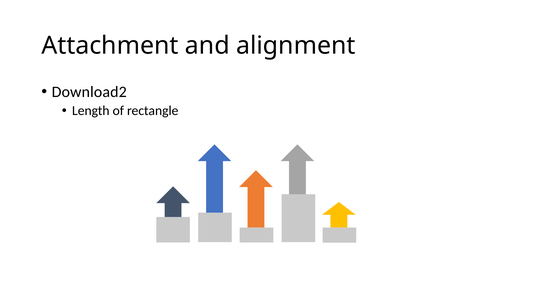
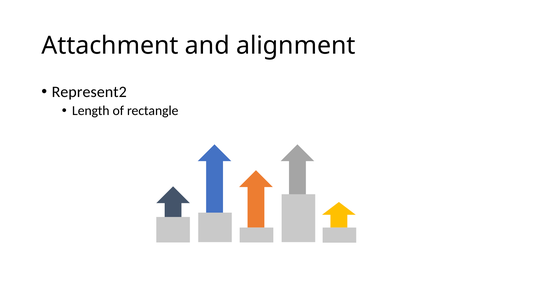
Download2: Download2 -> Represent2 (89, 92)
